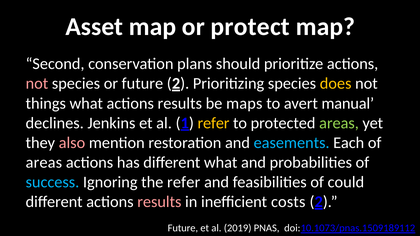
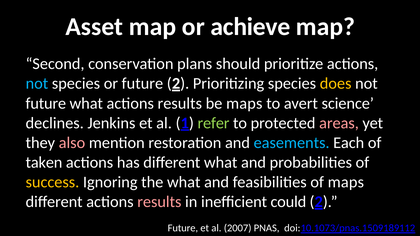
protect: protect -> achieve (250, 27)
not colour: pink -> light blue (37, 84)
things: things -> future (46, 104)
manual: manual -> science (348, 104)
refer colour: yellow -> light green (214, 123)
areas colour: light green -> pink (339, 123)
areas: areas -> taken (44, 163)
success colour: light blue -> yellow (52, 182)
the refer: refer -> what (184, 182)
of could: could -> maps (346, 182)
costs: costs -> could (288, 202)
2019: 2019 -> 2007 (238, 228)
